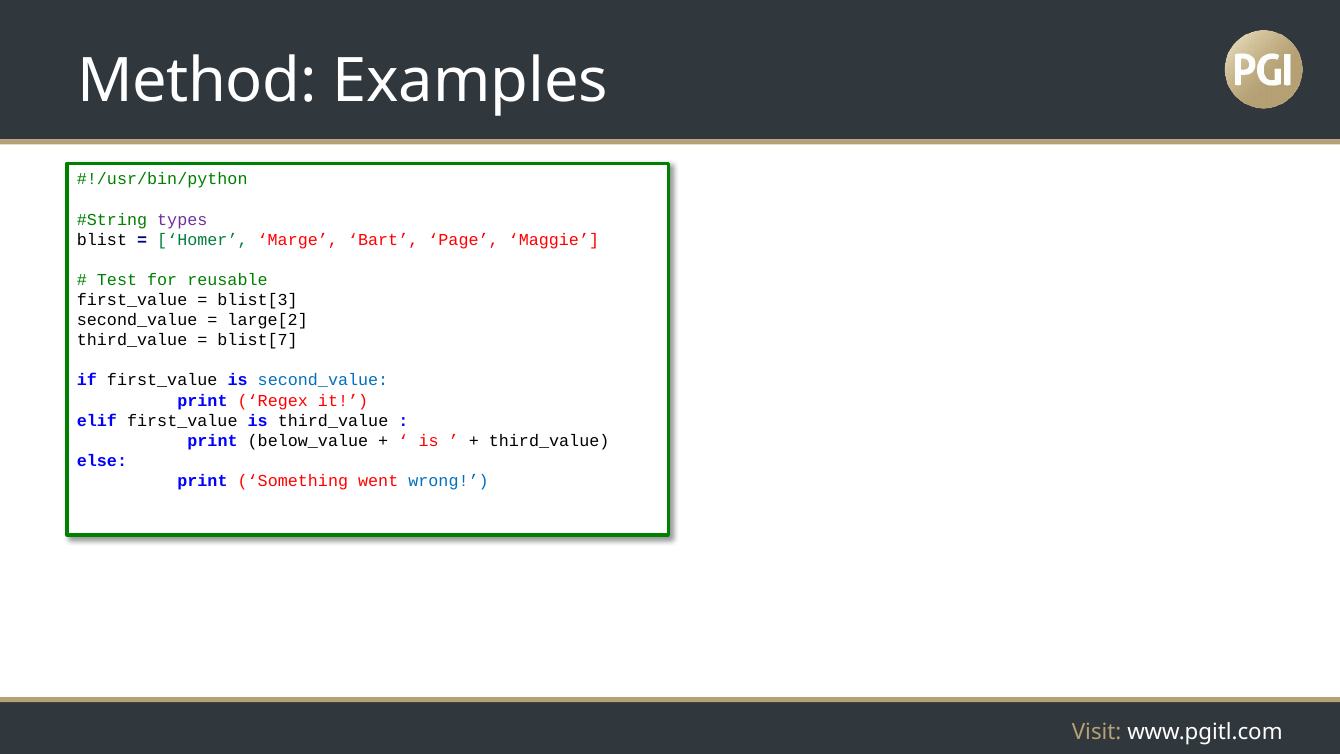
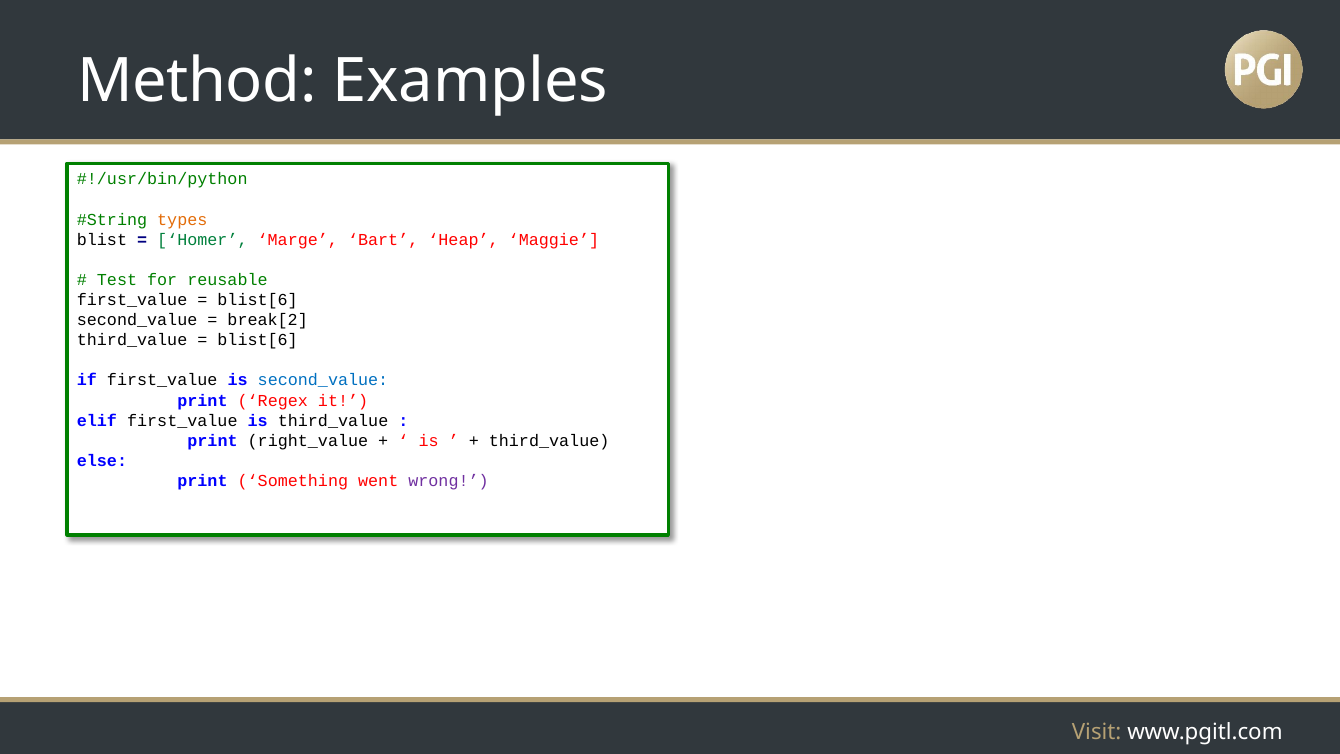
types colour: purple -> orange (182, 219)
Page: Page -> Heap (464, 240)
blist[3: blist[3 -> blist[6 (258, 300)
large[2: large[2 -> break[2 (268, 320)
blist[7: blist[7 -> blist[6 (258, 340)
below_value: below_value -> right_value (308, 441)
wrong colour: blue -> purple (449, 481)
